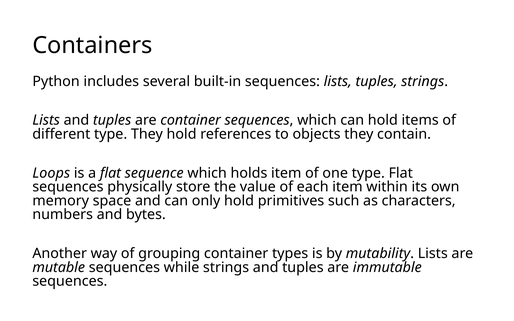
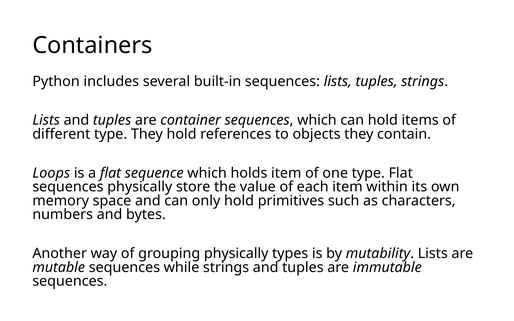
grouping container: container -> physically (236, 254)
